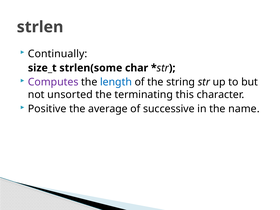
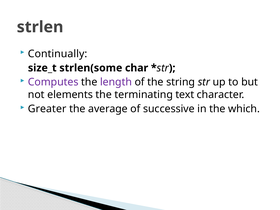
length colour: blue -> purple (116, 82)
unsorted: unsorted -> elements (70, 95)
this: this -> text (185, 95)
Positive: Positive -> Greater (47, 109)
name: name -> which (244, 109)
